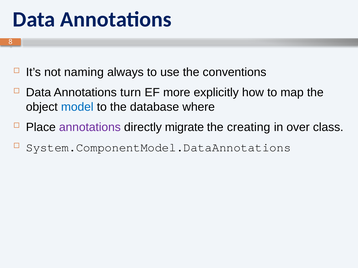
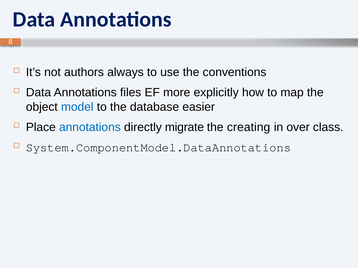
naming: naming -> authors (84, 72)
turn: turn -> files (131, 93)
where: where -> easier (199, 107)
annotations colour: purple -> blue (90, 127)
